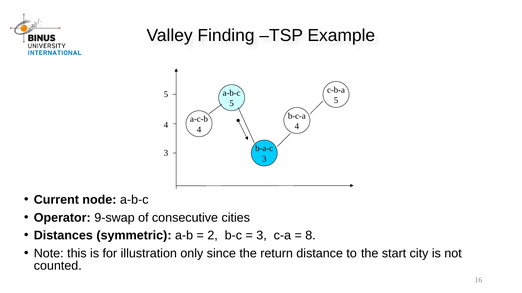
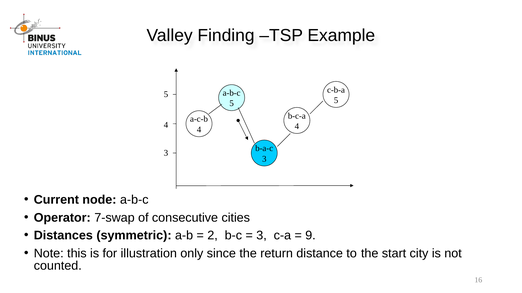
9-swap: 9-swap -> 7-swap (115, 218)
8: 8 -> 9 (311, 236)
